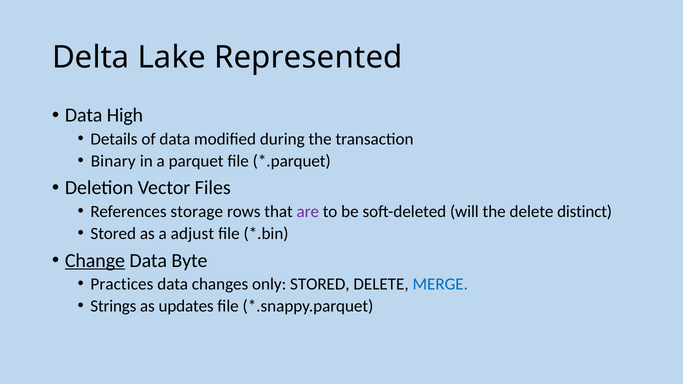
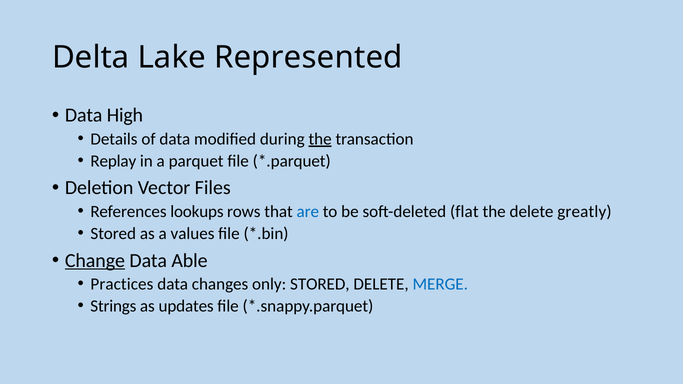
the underline: none -> present (320, 139)
Binary: Binary -> Replay (113, 161)
storage: storage -> lookups (197, 212)
are colour: purple -> blue (308, 212)
will: will -> flat (464, 212)
distinct: distinct -> greatly (584, 212)
adjust: adjust -> values (193, 234)
Byte: Byte -> Able (189, 261)
